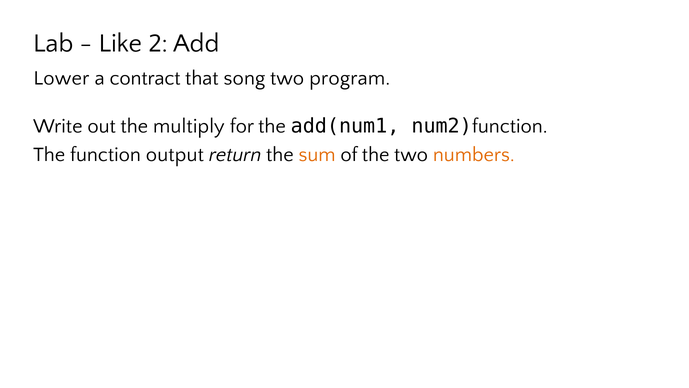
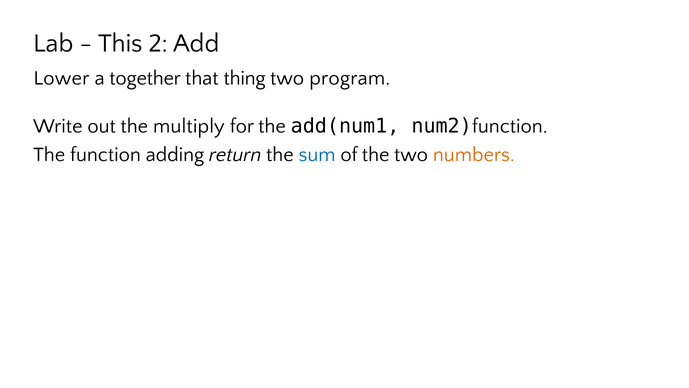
Like: Like -> This (121, 43)
contract: contract -> together (145, 78)
song: song -> thing (245, 78)
output: output -> adding (175, 154)
sum colour: orange -> blue (317, 154)
